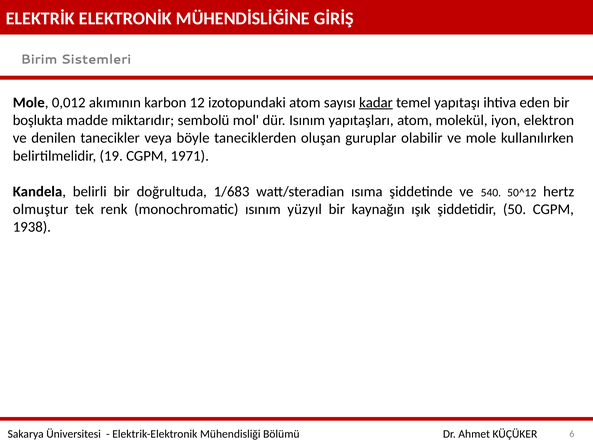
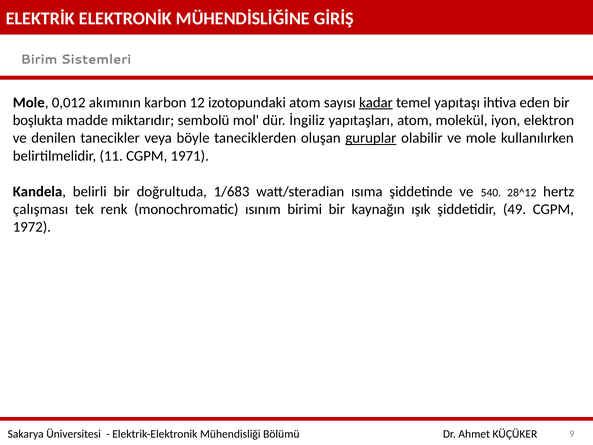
Isınım: Isınım -> İngiliz (307, 120)
guruplar underline: none -> present (371, 138)
19: 19 -> 11 (111, 156)
50^12: 50^12 -> 28^12 (522, 192)
olmuştur: olmuştur -> çalışması (41, 209)
yüzyıl: yüzyıl -> birimi (305, 209)
50: 50 -> 49 (515, 209)
1938: 1938 -> 1972 (32, 227)
6: 6 -> 9 (572, 434)
